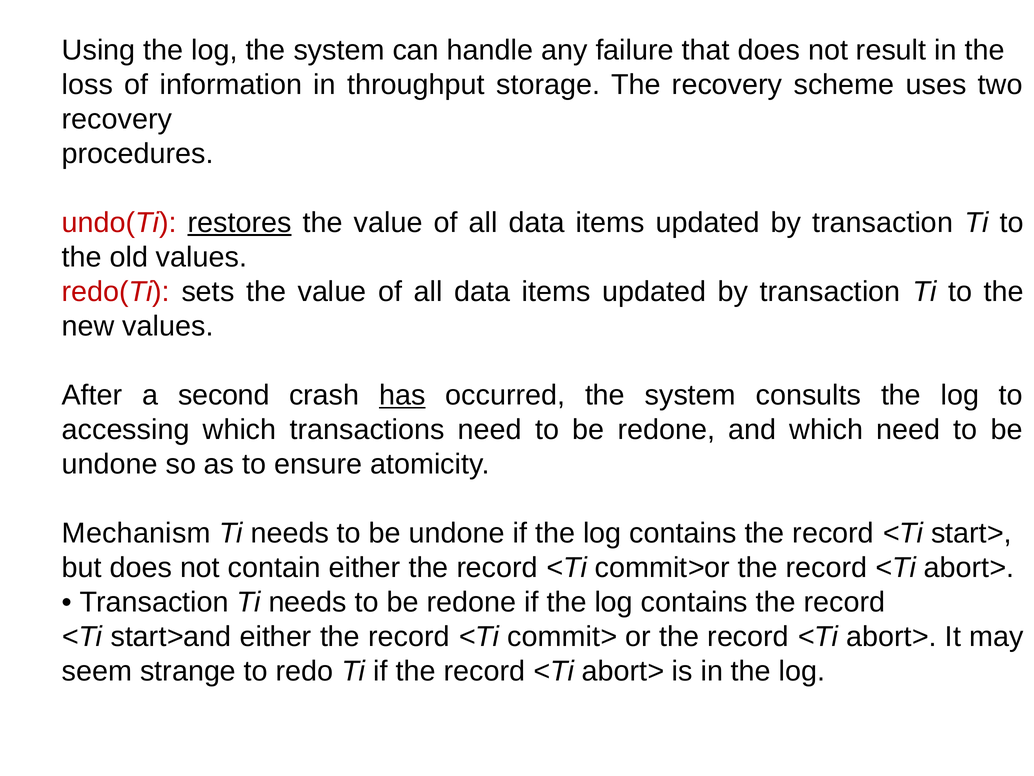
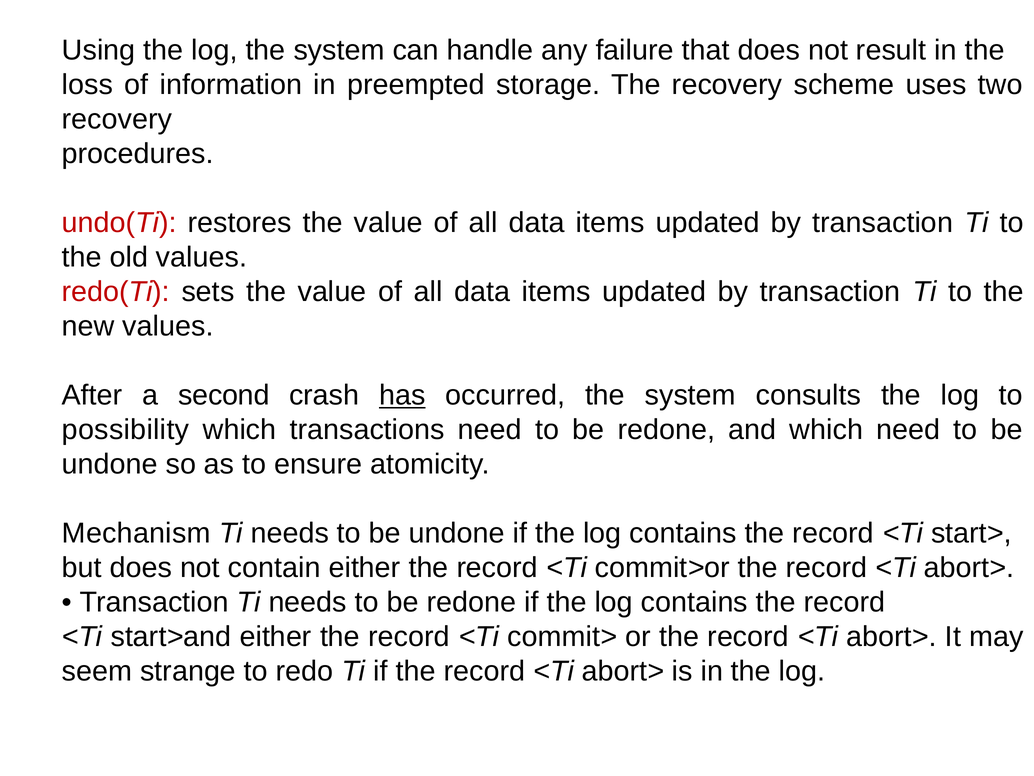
throughput: throughput -> preempted (416, 85)
restores underline: present -> none (240, 223)
accessing: accessing -> possibility (126, 429)
